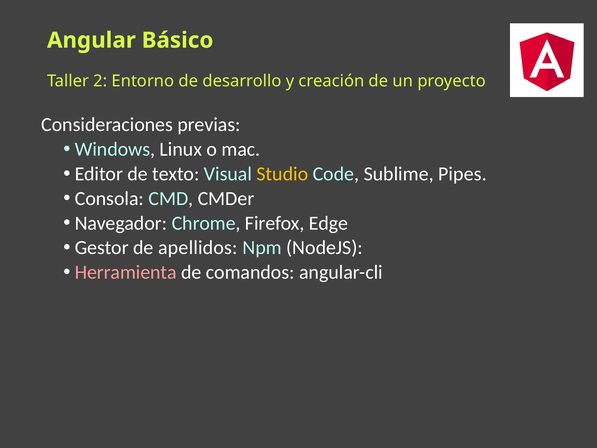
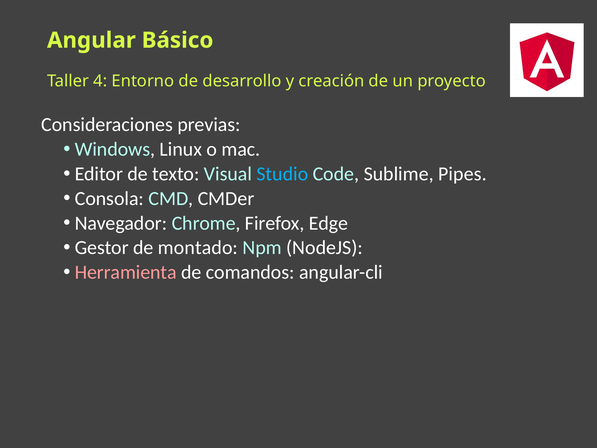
2: 2 -> 4 (100, 81)
Studio colour: yellow -> light blue (282, 174)
apellidos: apellidos -> montado (198, 248)
